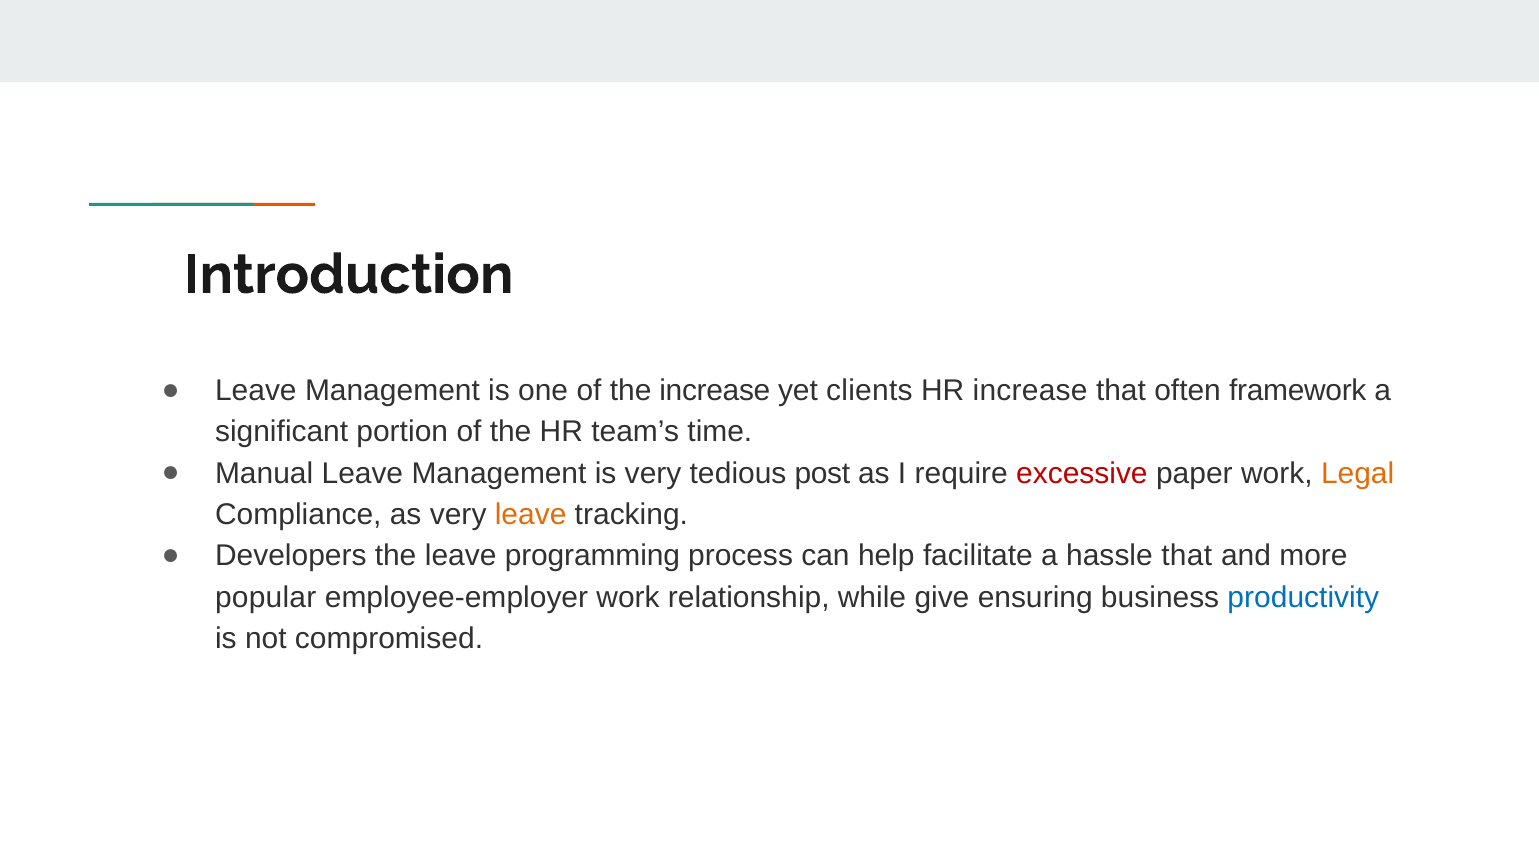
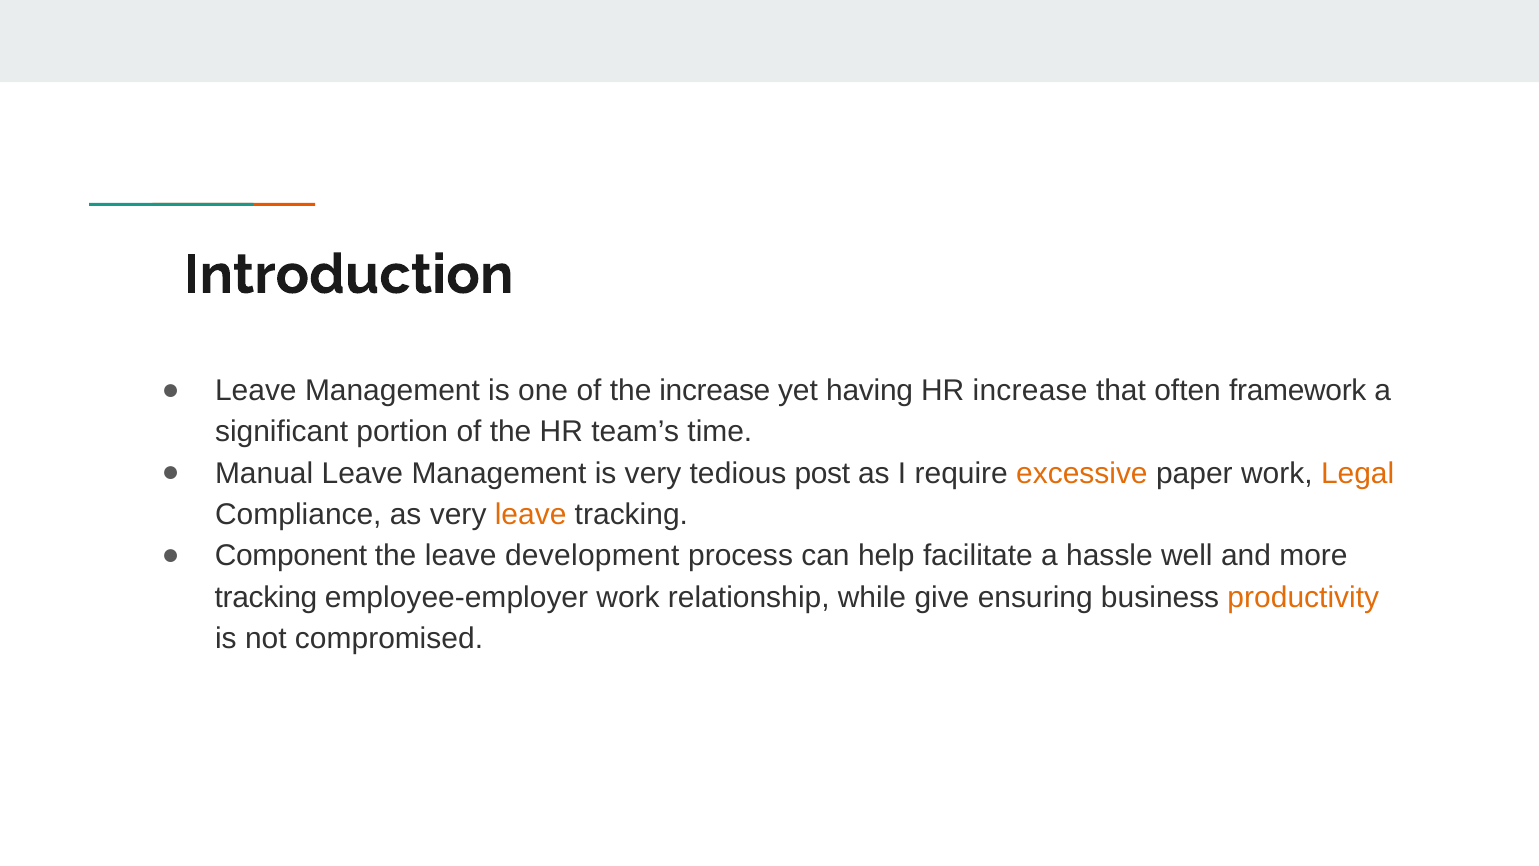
clients: clients -> having (870, 391)
excessive colour: red -> orange (1082, 473)
Developers: Developers -> Component (291, 556)
programming: programming -> development (592, 556)
hassle that: that -> well (1187, 556)
popular: popular -> tracking (266, 597)
productivity colour: blue -> orange (1303, 597)
